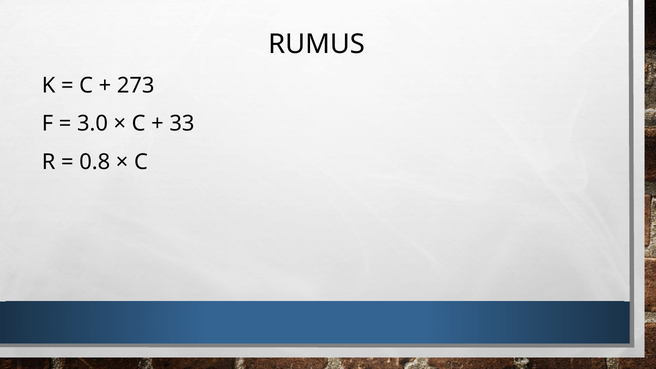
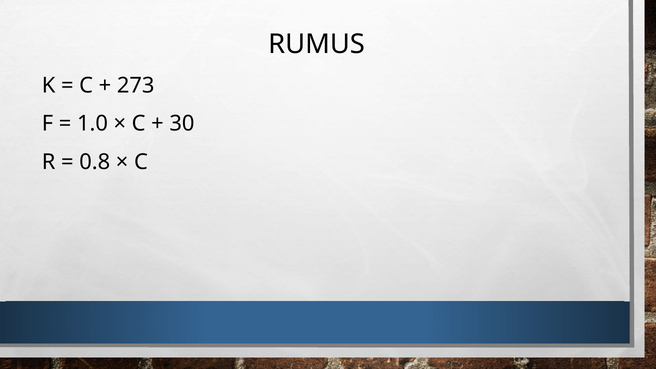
3.0: 3.0 -> 1.0 (92, 124)
33: 33 -> 30 (182, 124)
